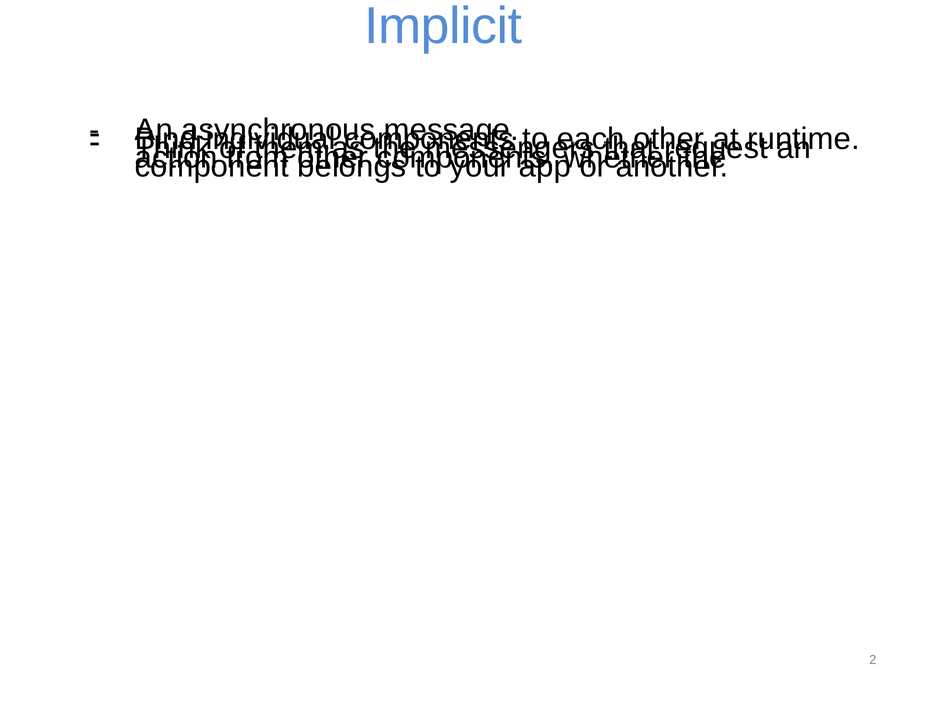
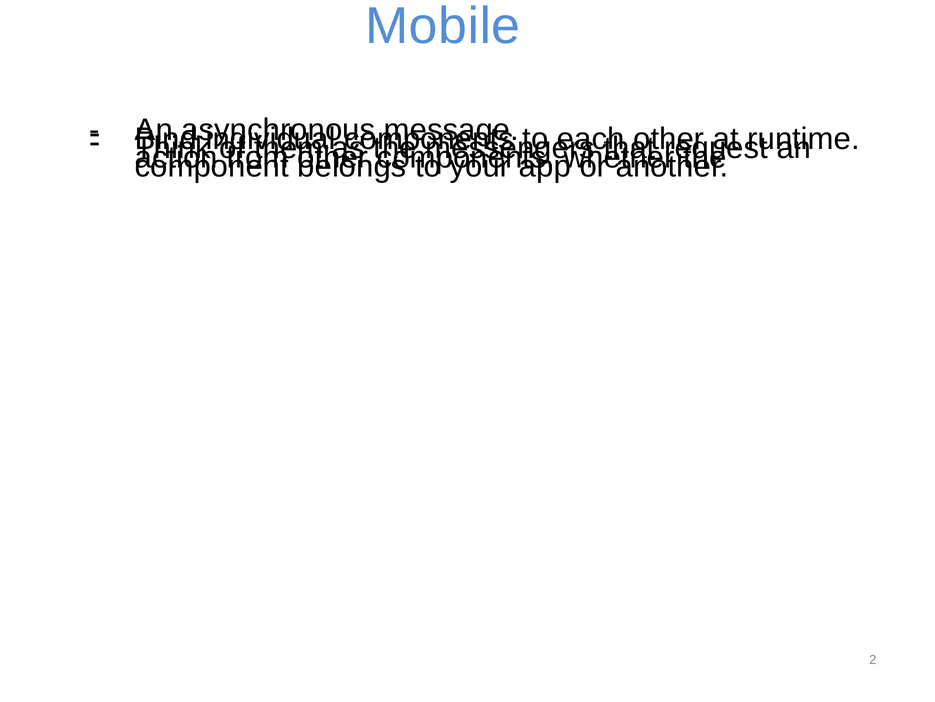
Implicit: Implicit -> Mobile (443, 26)
